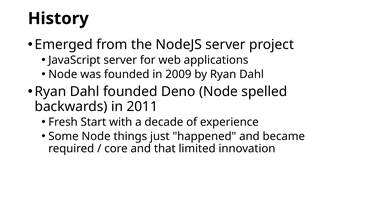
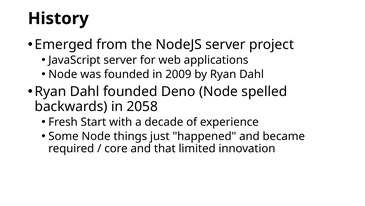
2011: 2011 -> 2058 (142, 106)
